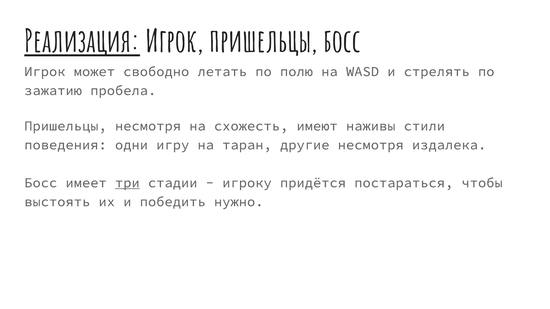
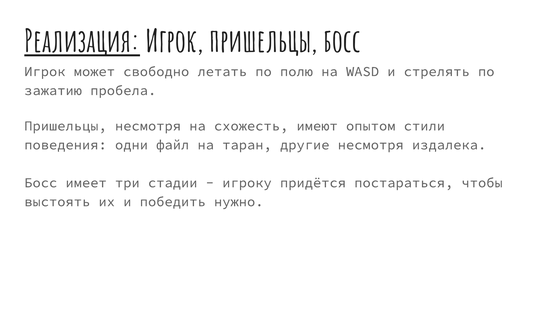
наживы: наживы -> опытом (371, 126)
игру: игру -> файл (173, 145)
три underline: present -> none (127, 183)
